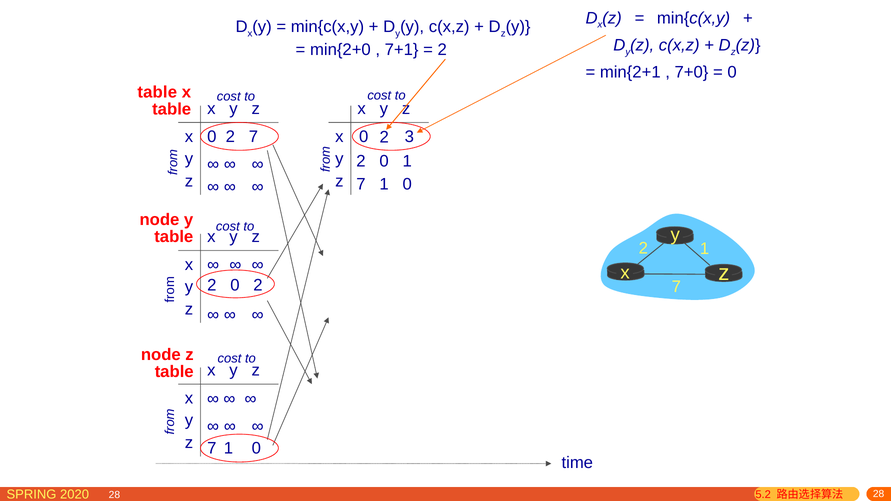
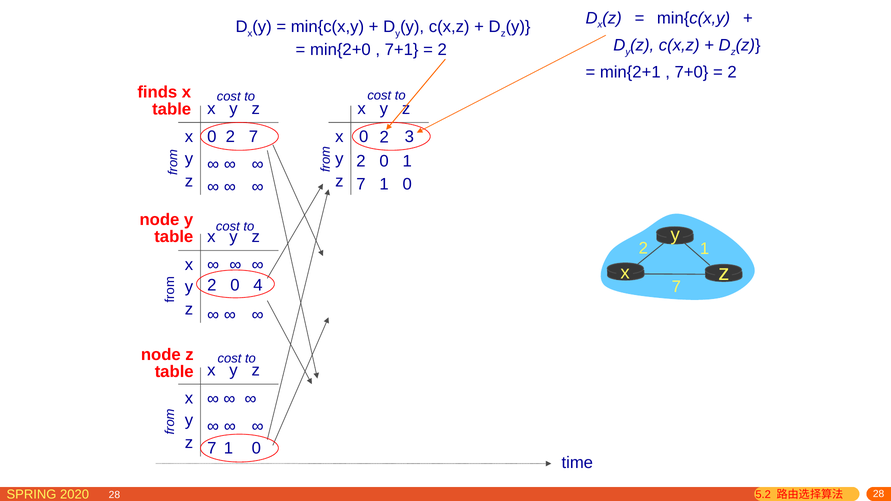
0: 0 -> 2 (732, 72)
table: table -> finds (157, 92)
2 0 2: 2 -> 4 (258, 285)
